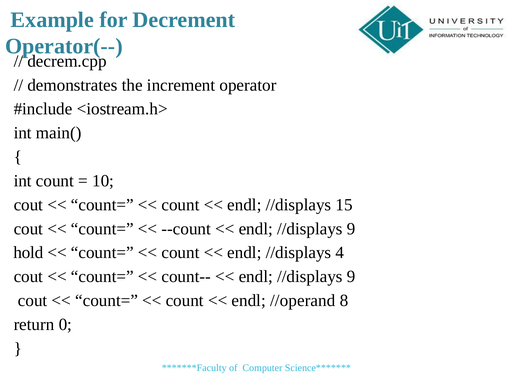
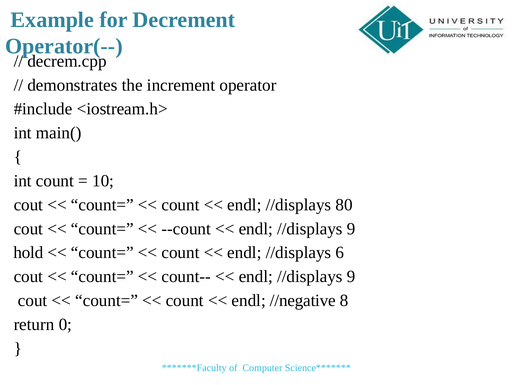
15: 15 -> 80 (344, 205)
4: 4 -> 6 (340, 253)
//operand: //operand -> //negative (303, 300)
